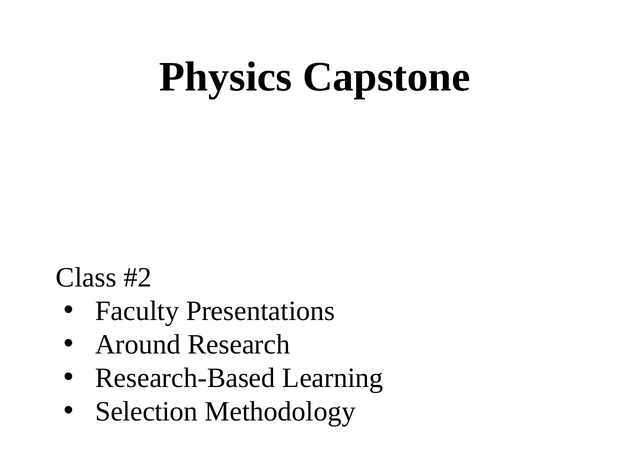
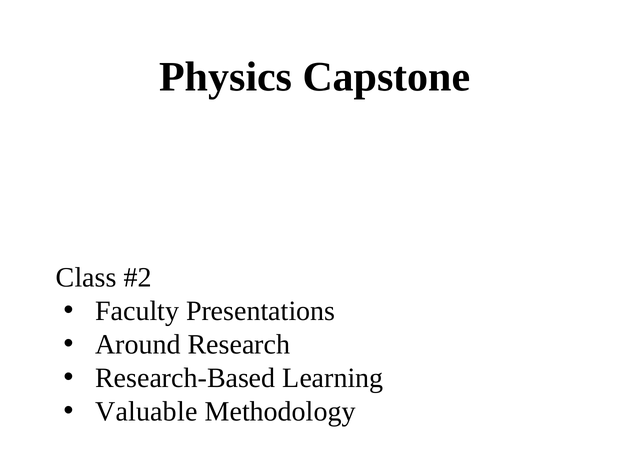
Selection: Selection -> Valuable (146, 412)
